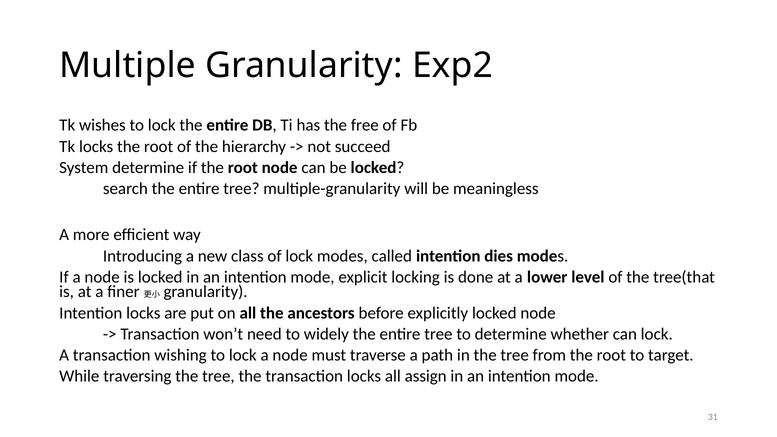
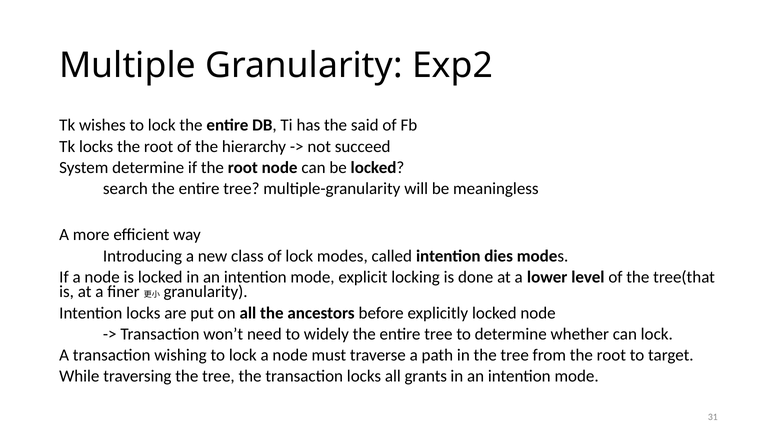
free: free -> said (365, 125)
assign: assign -> grants (426, 376)
